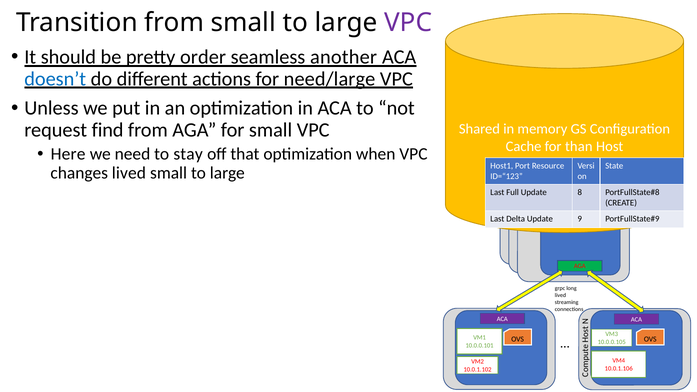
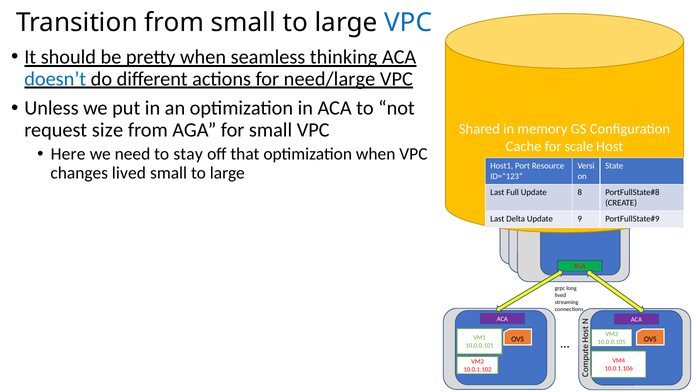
VPC colour: purple -> blue (408, 23)
pretty order: order -> when (203, 57)
another: another -> thinking (344, 57)
find: find -> size (107, 130)
than: than -> scale (579, 146)
